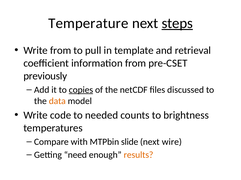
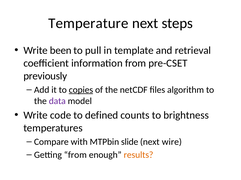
steps underline: present -> none (177, 23)
Write from: from -> been (61, 51)
discussed: discussed -> algorithm (186, 90)
data colour: orange -> purple (57, 101)
needed: needed -> defined (102, 116)
Getting need: need -> from (75, 155)
